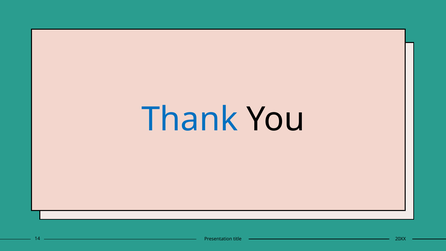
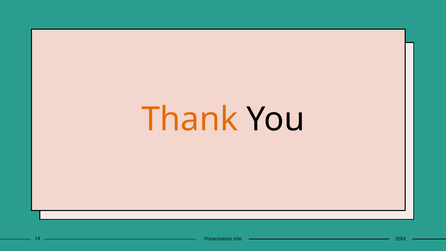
Thank colour: blue -> orange (190, 120)
